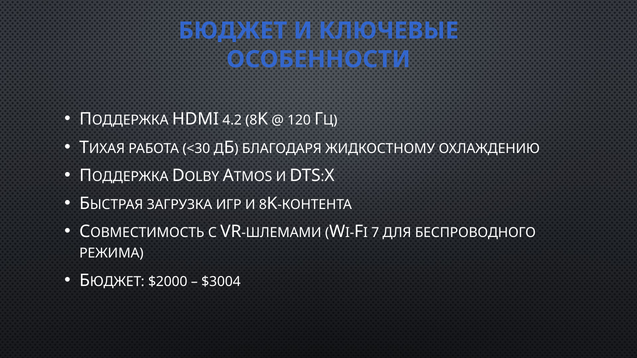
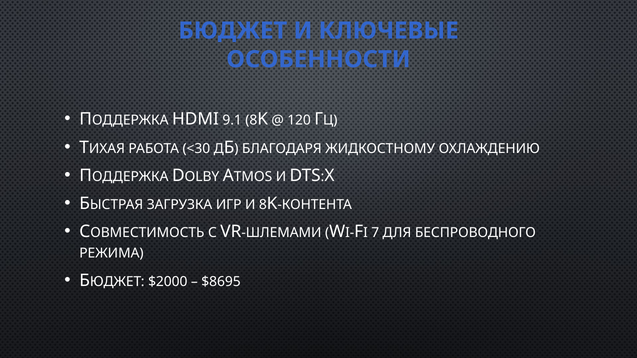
4.2: 4.2 -> 9.1 (232, 120)
$3004: $3004 -> $8695 (221, 282)
